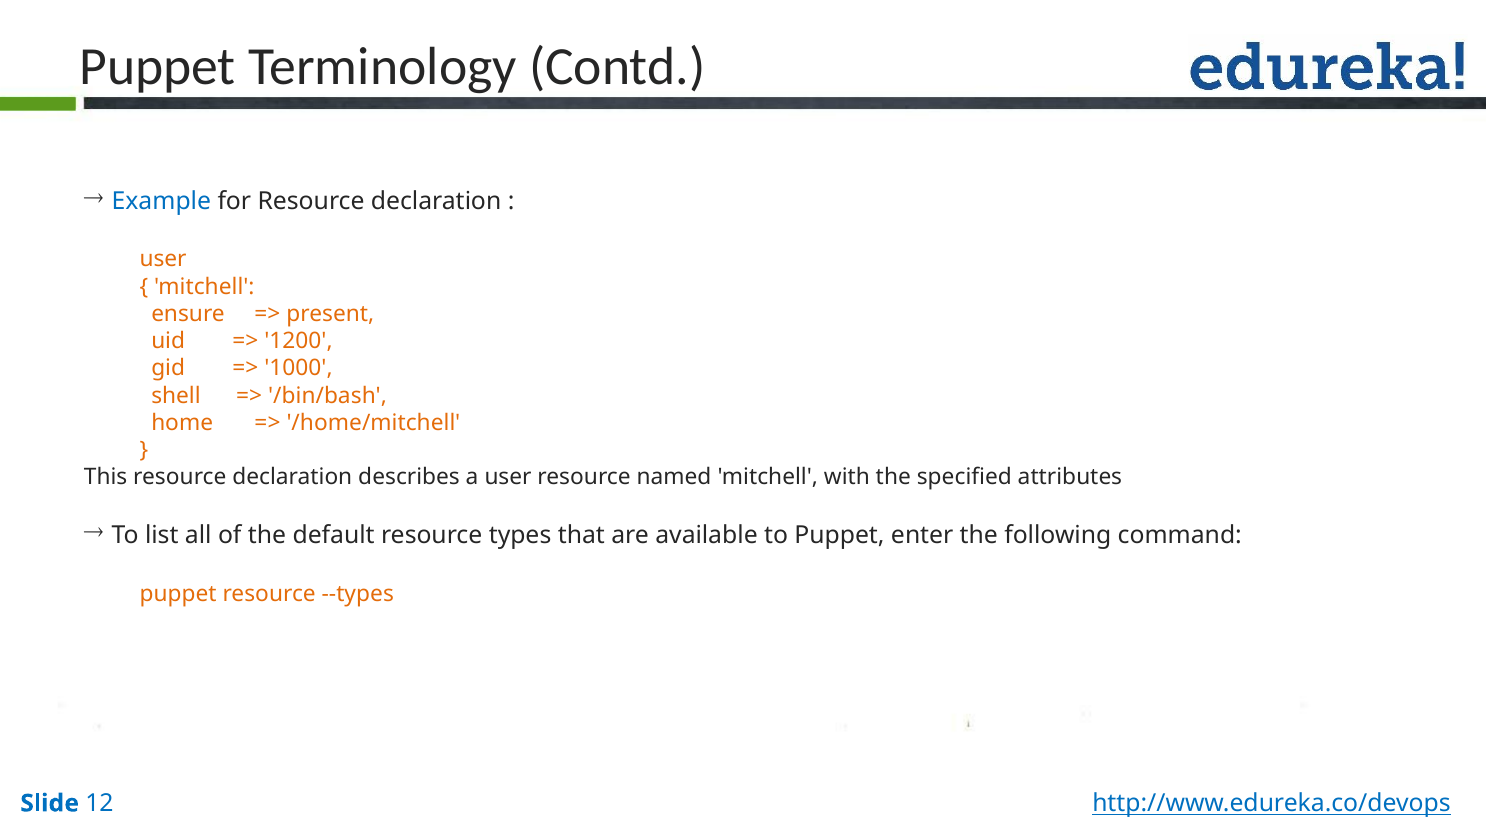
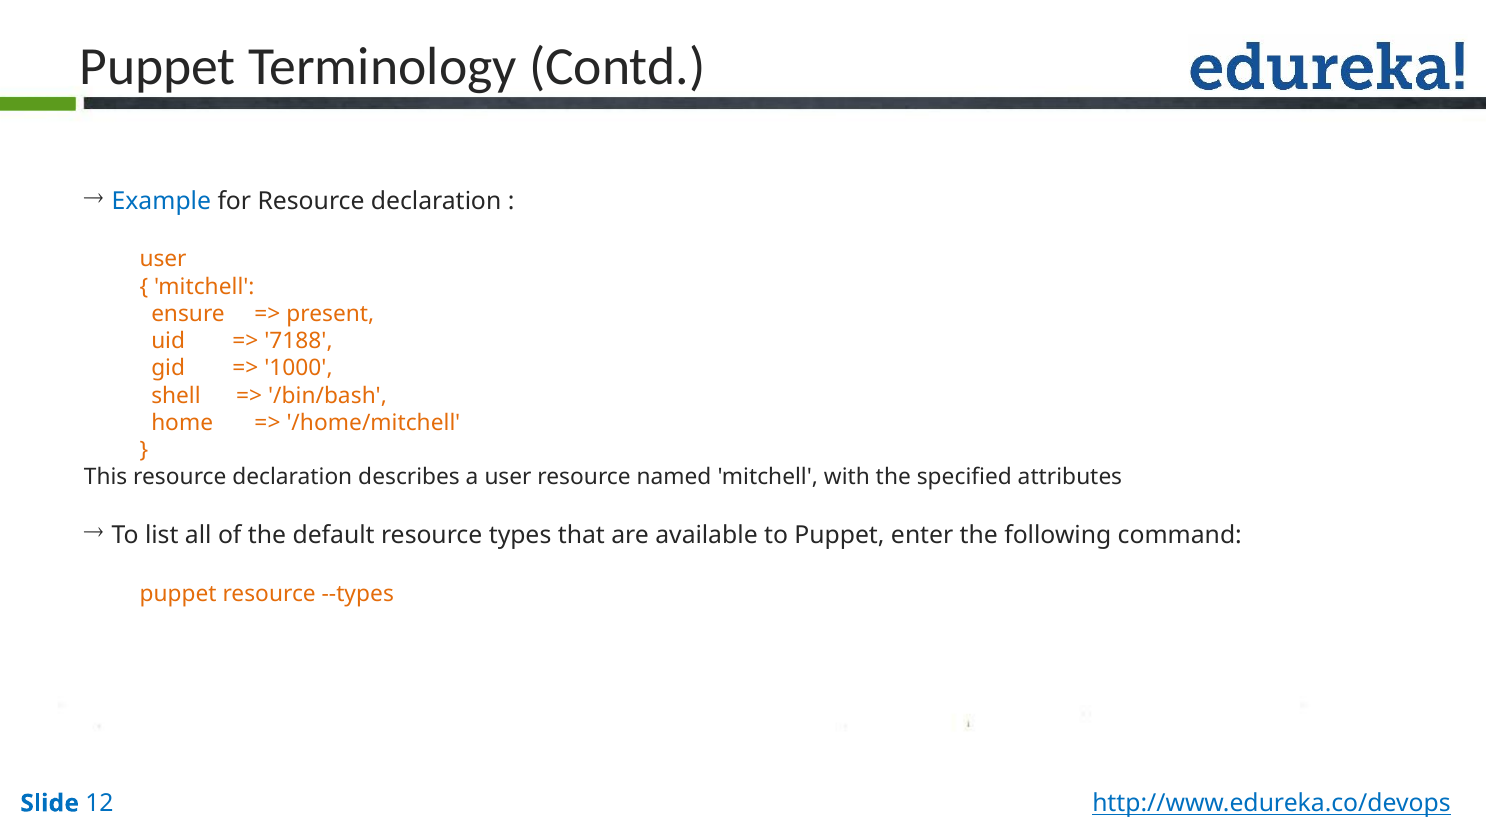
1200: 1200 -> 7188 (298, 341)
